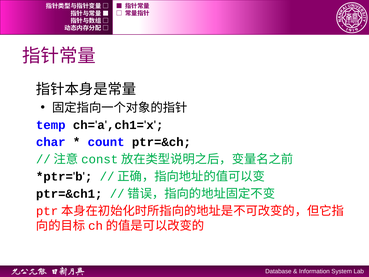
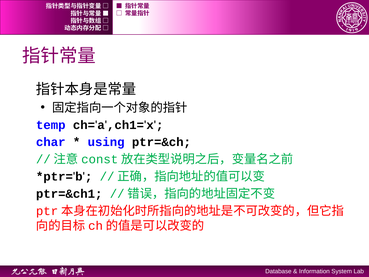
count: count -> using (106, 142)
